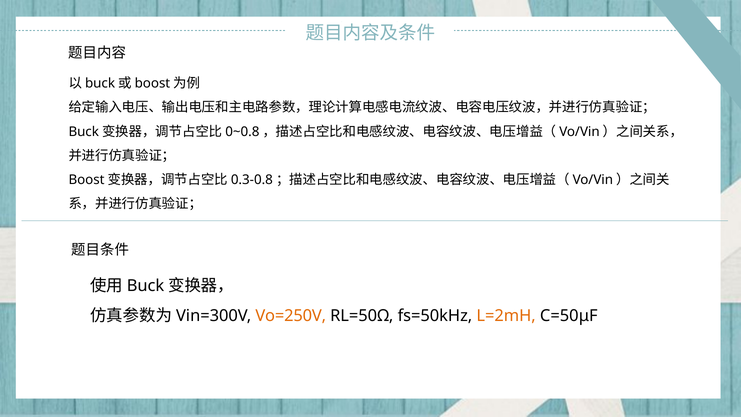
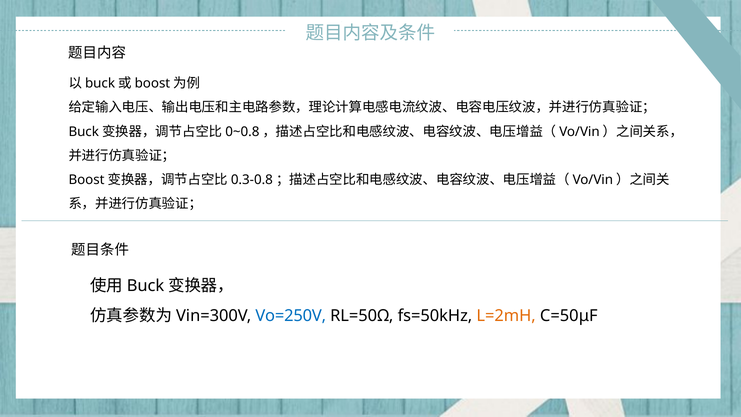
Vo=250V colour: orange -> blue (291, 316)
